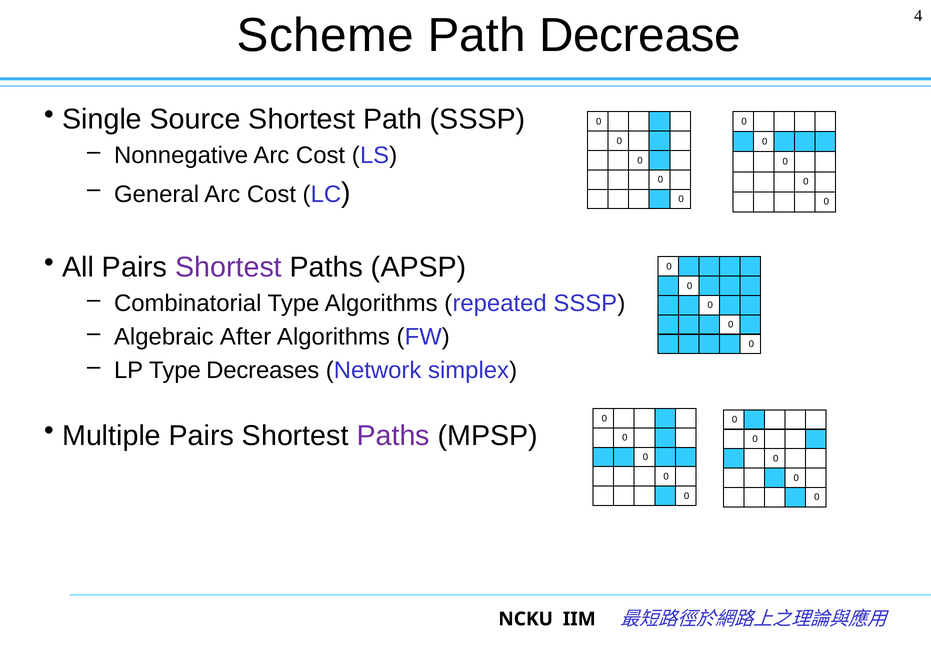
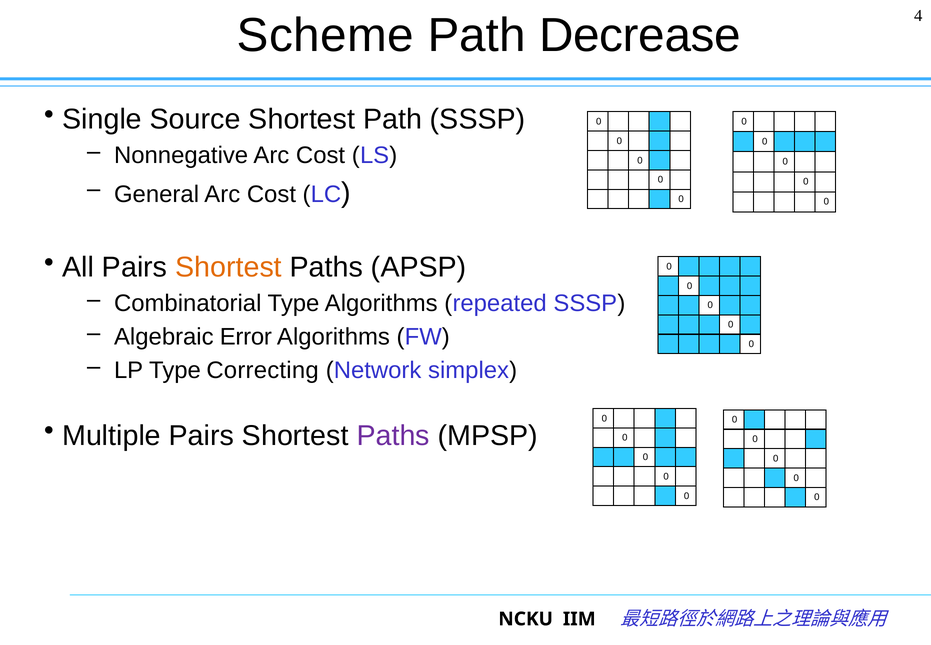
Shortest colour: purple -> orange (229, 267)
After: After -> Error (246, 337)
Decreases: Decreases -> Correcting (263, 370)
